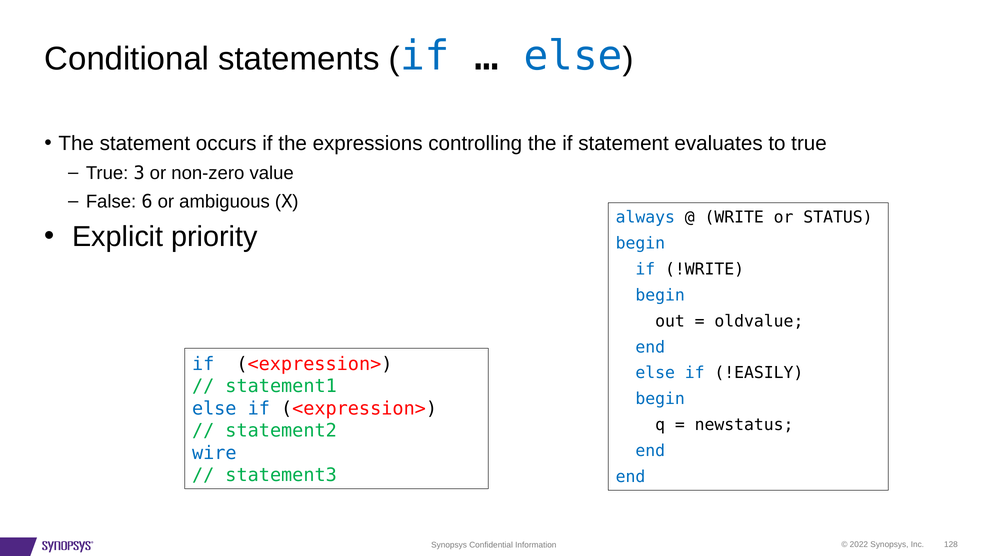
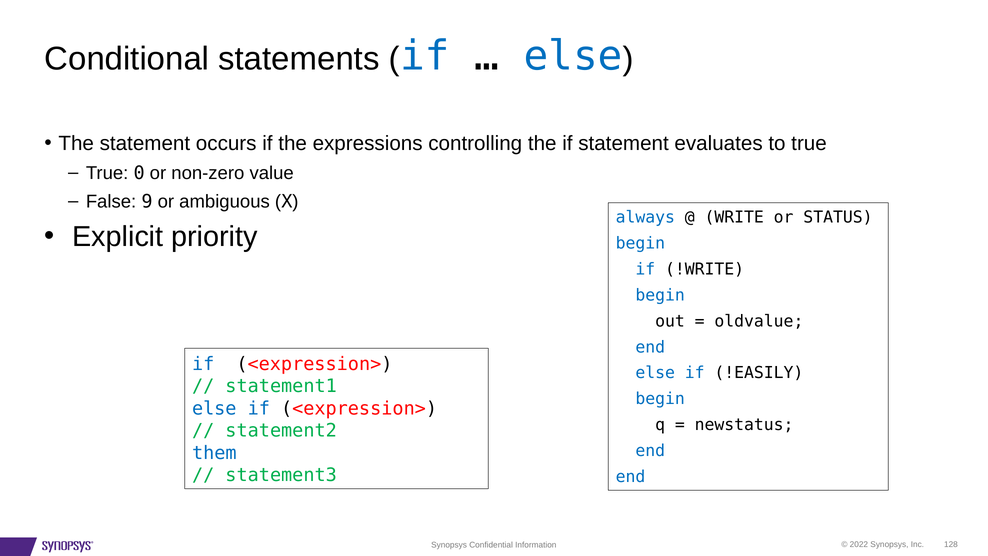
3: 3 -> 0 (139, 173)
6: 6 -> 9 (147, 201)
wire: wire -> them (214, 453)
